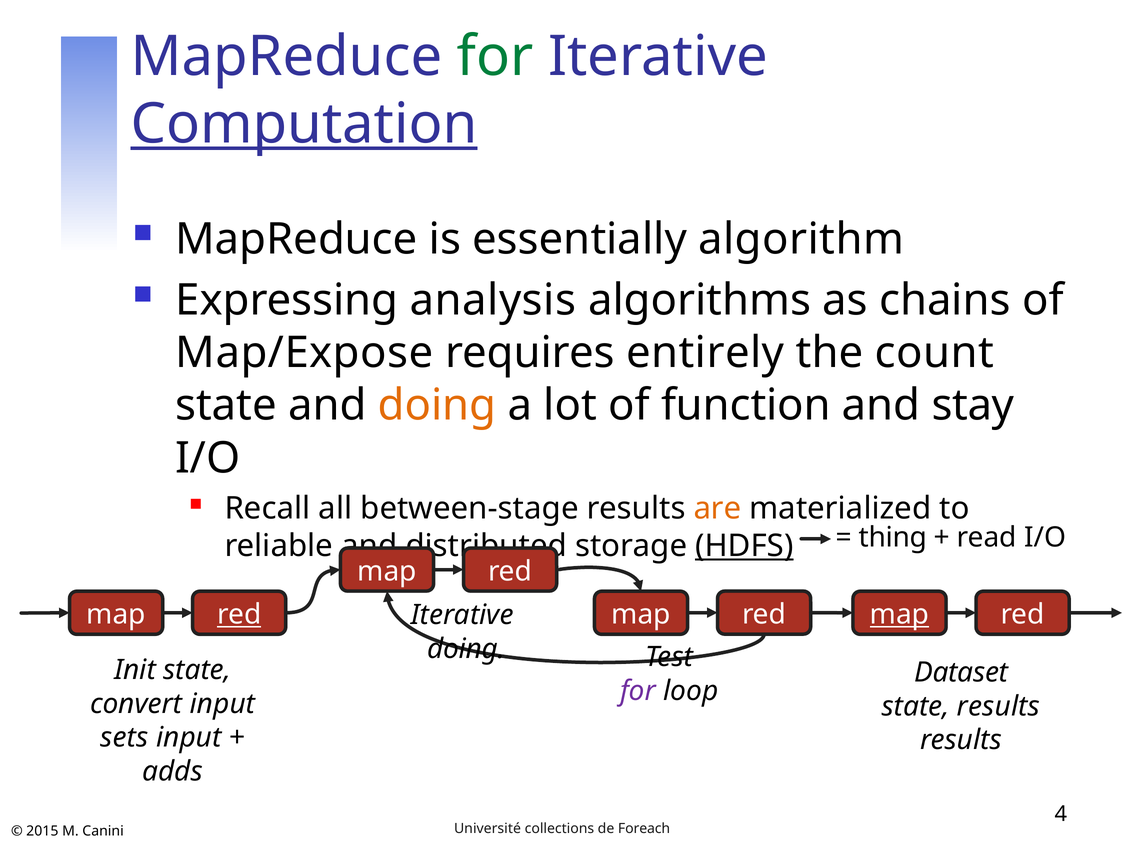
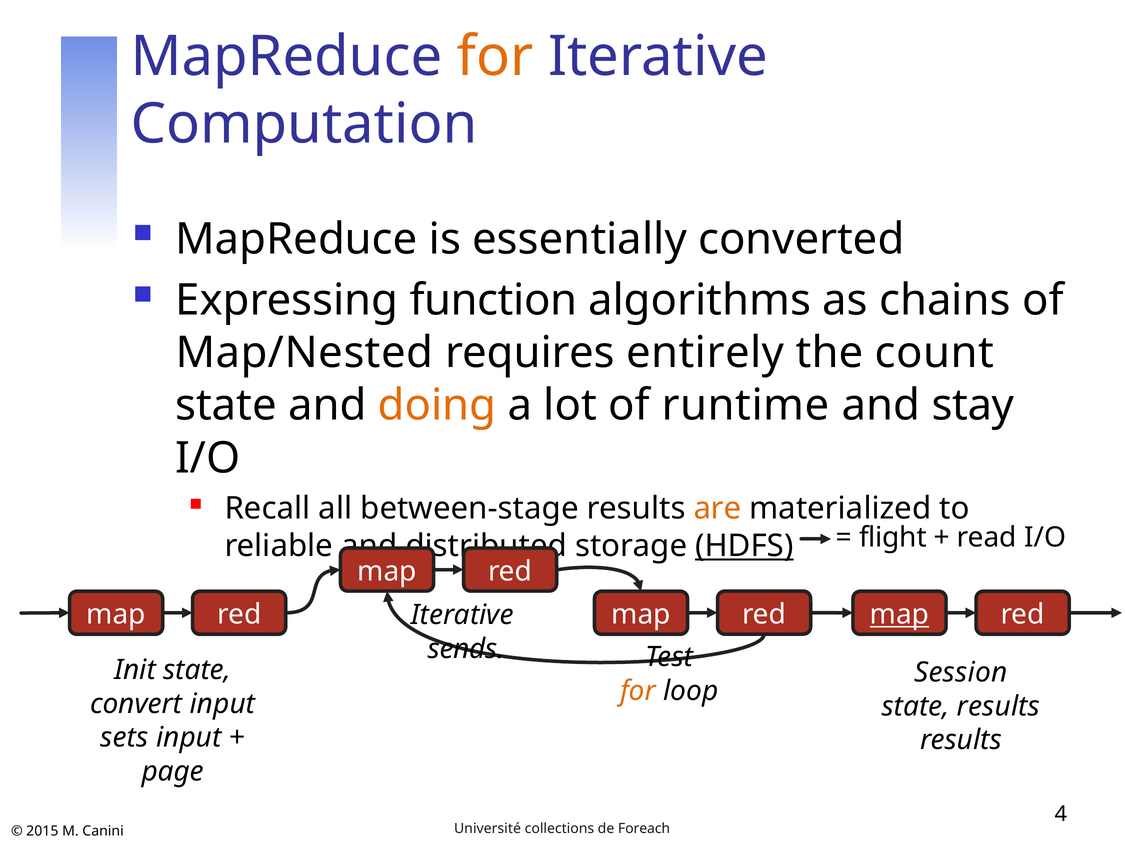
for colour: green -> orange (495, 56)
Computation underline: present -> none (304, 124)
algorithm: algorithm -> converted (801, 239)
analysis: analysis -> function (493, 300)
Map/Expose: Map/Expose -> Map/Nested (304, 353)
function: function -> runtime (746, 405)
thing: thing -> flight (893, 537)
red underline: present -> none (239, 615)
doing: doing -> sends (466, 649)
Dataset: Dataset -> Session (961, 672)
for colour: purple -> orange (638, 691)
adds: adds -> page (173, 771)
